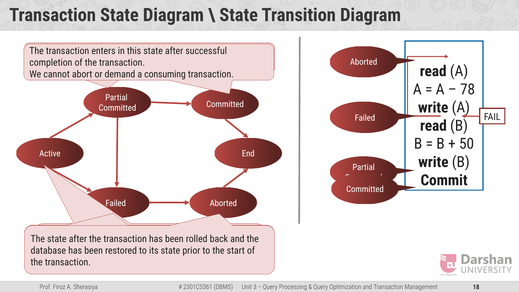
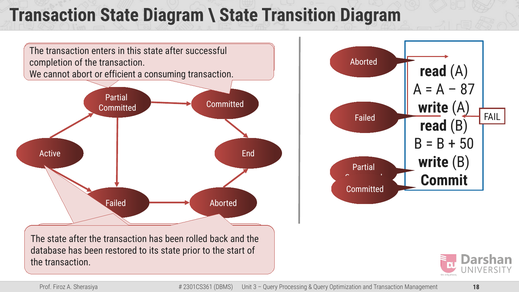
demand: demand -> efficient (120, 74)
78: 78 -> 87 (468, 89)
